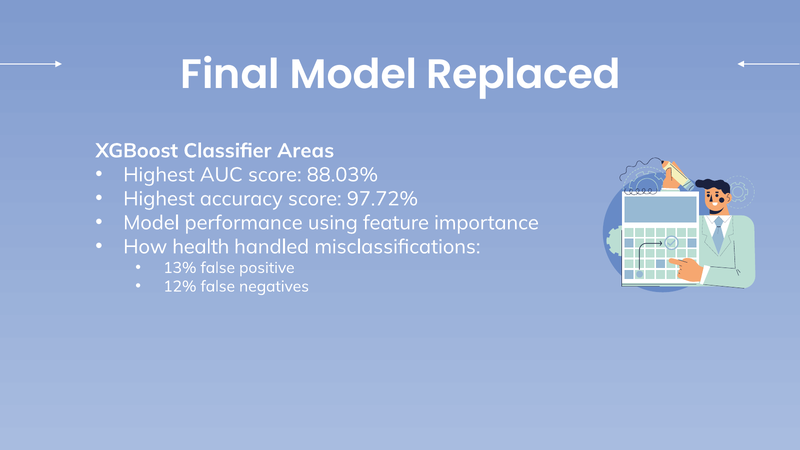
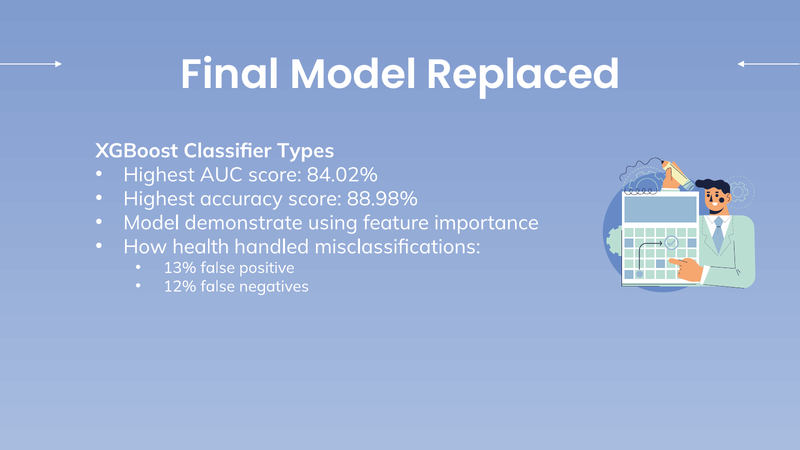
Areas: Areas -> Types (306, 151)
88.03%: 88.03% -> 84.02% (342, 175)
97.72%: 97.72% -> 88.98% (382, 199)
performance: performance -> demonstrate (244, 223)
